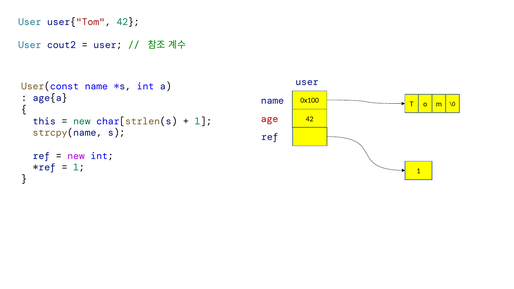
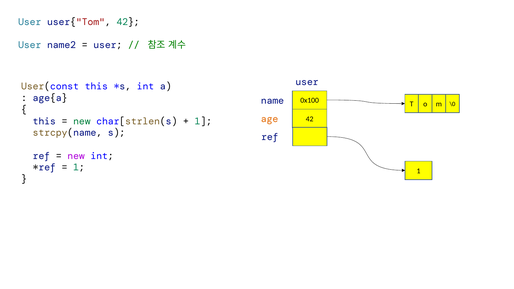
cout2: cout2 -> name2 (62, 45)
User(const name: name -> this (96, 87)
age colour: red -> orange (270, 119)
